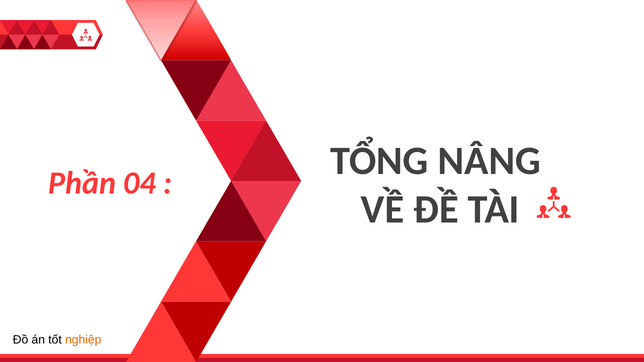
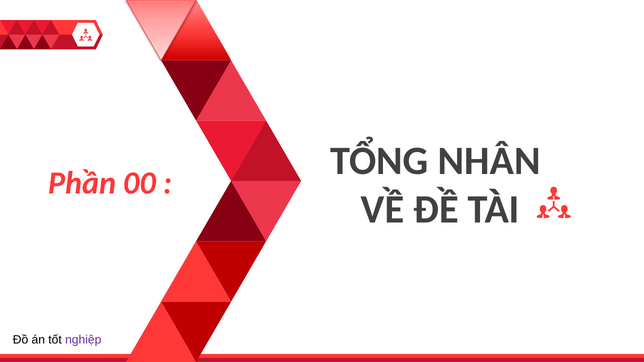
NÂNG: NÂNG -> NHÂN (489, 161)
04: 04 -> 00 (140, 183)
nghiệp colour: orange -> purple (83, 340)
